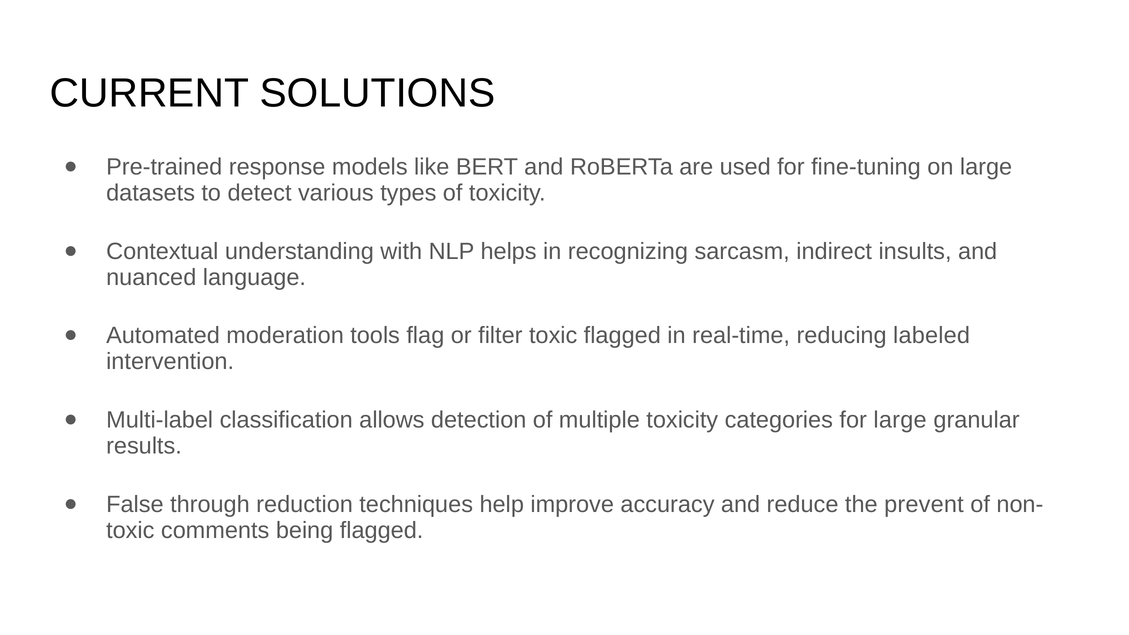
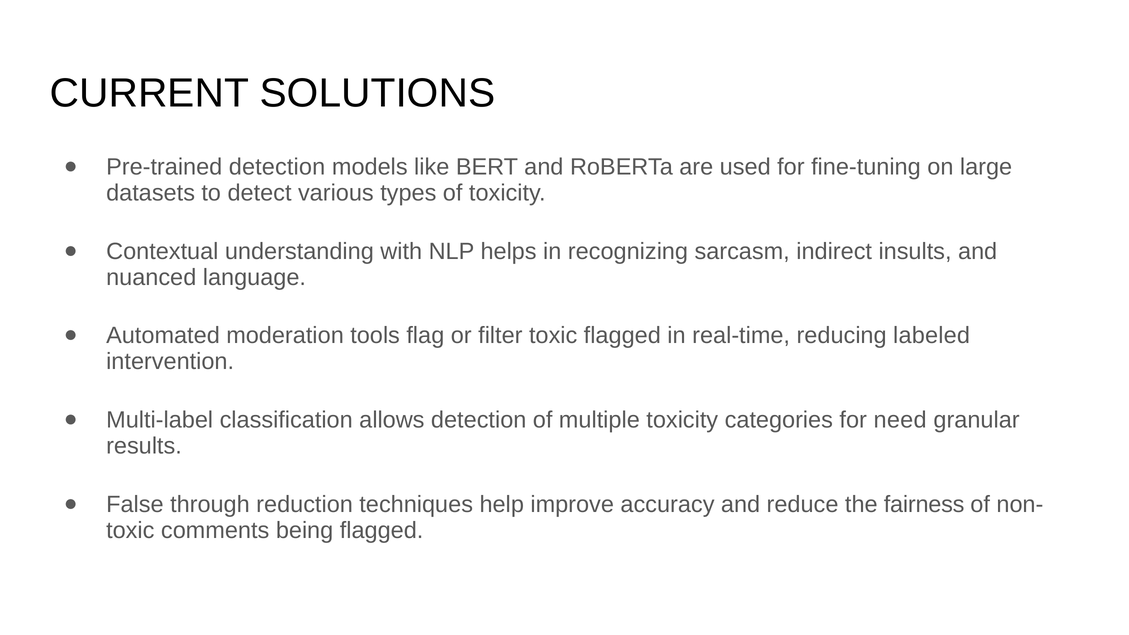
Pre-trained response: response -> detection (277, 167)
for large: large -> need (900, 420)
prevent: prevent -> fairness (924, 505)
